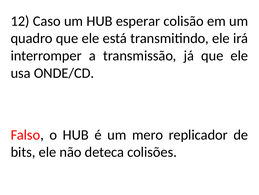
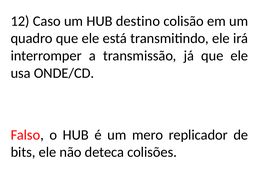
esperar: esperar -> destino (138, 21)
